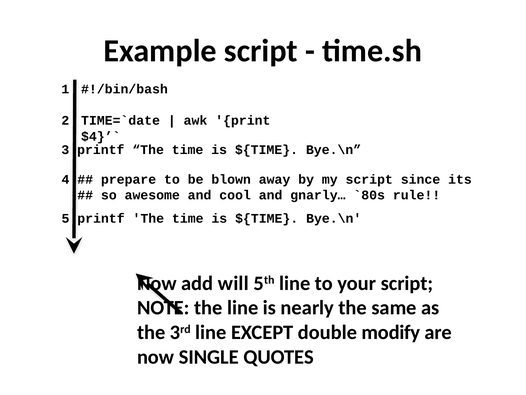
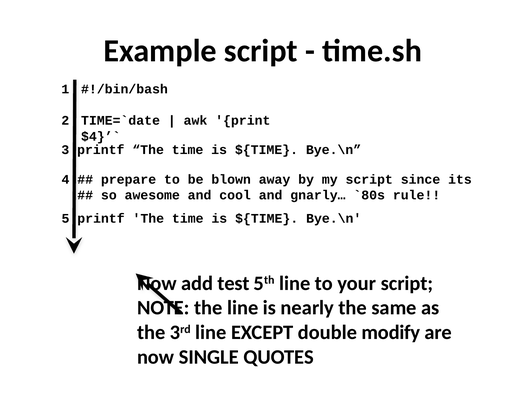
will: will -> test (234, 283)
